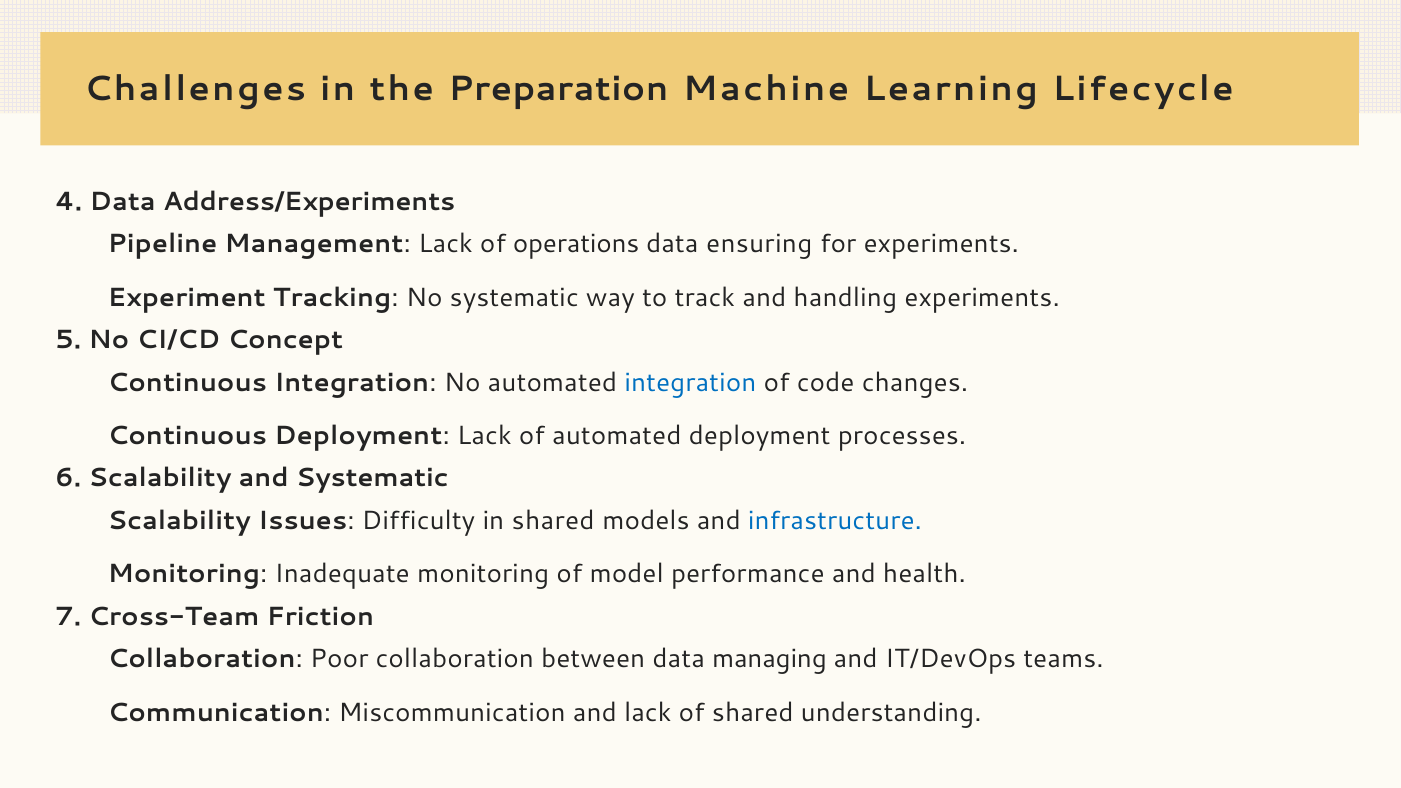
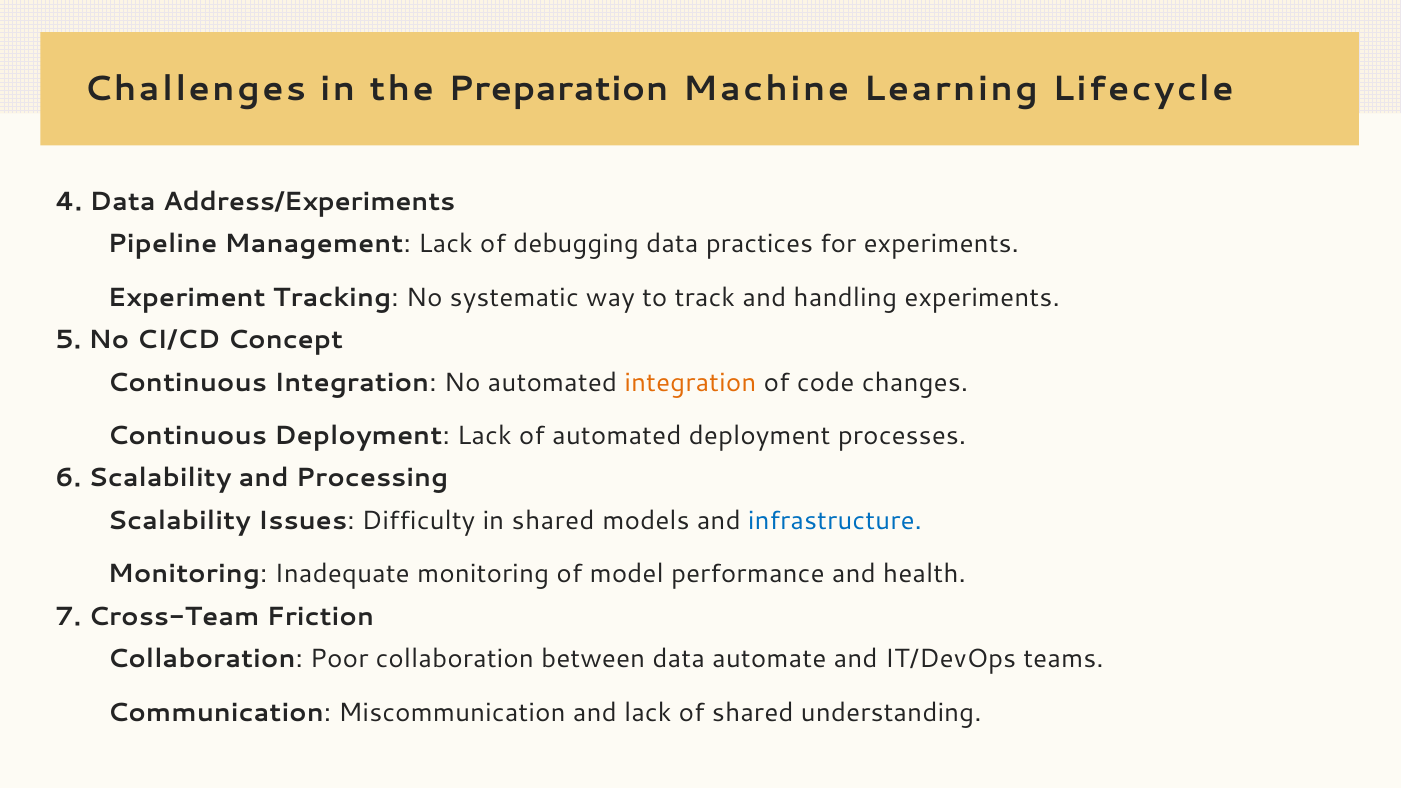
operations: operations -> debugging (576, 244)
ensuring: ensuring -> practices (759, 244)
integration colour: blue -> orange (690, 382)
and Systematic: Systematic -> Processing (372, 478)
managing: managing -> automate (769, 659)
